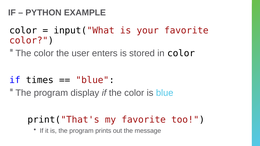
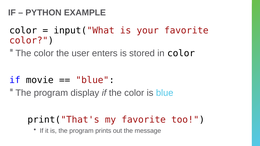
times: times -> movie (40, 80)
